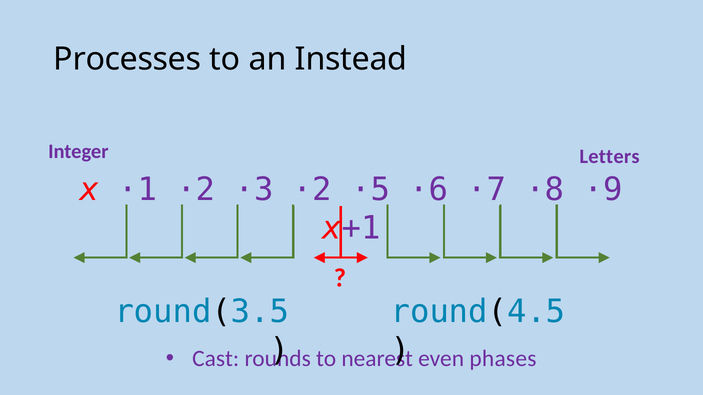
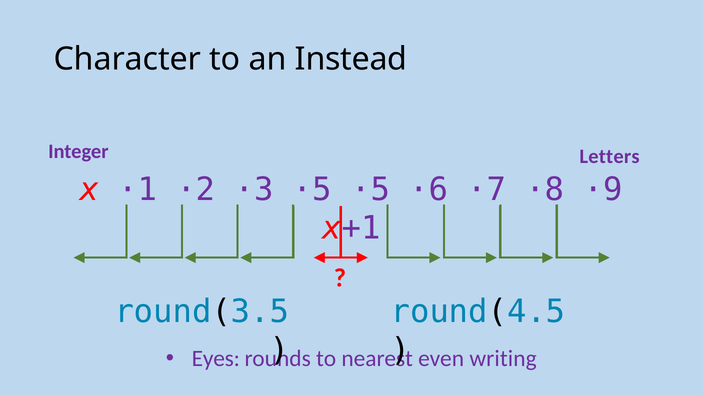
Processes: Processes -> Character (127, 59)
·3 ·2: ·2 -> ·5 (312, 190)
Cast: Cast -> Eyes (216, 359)
phases: phases -> writing (503, 359)
